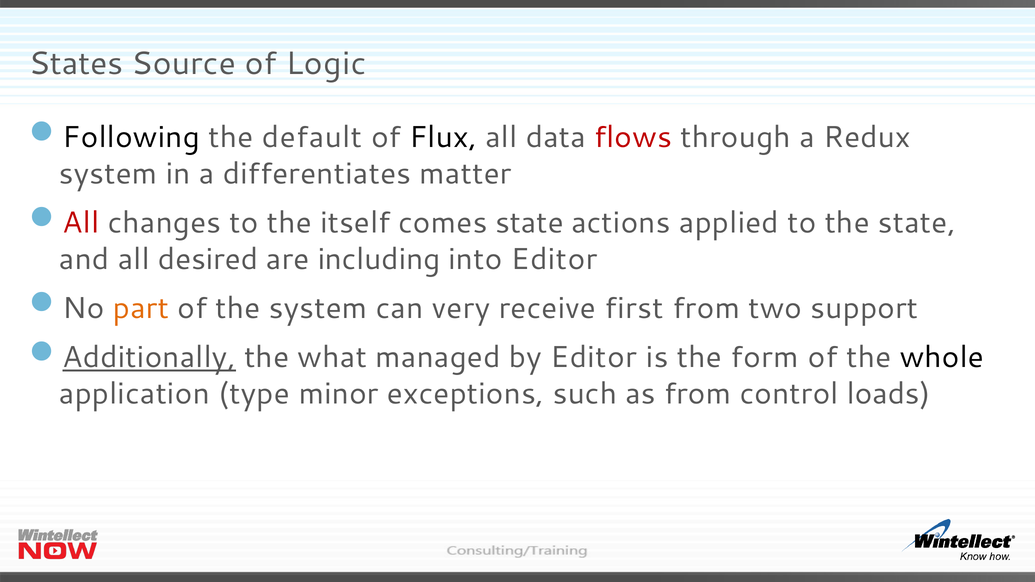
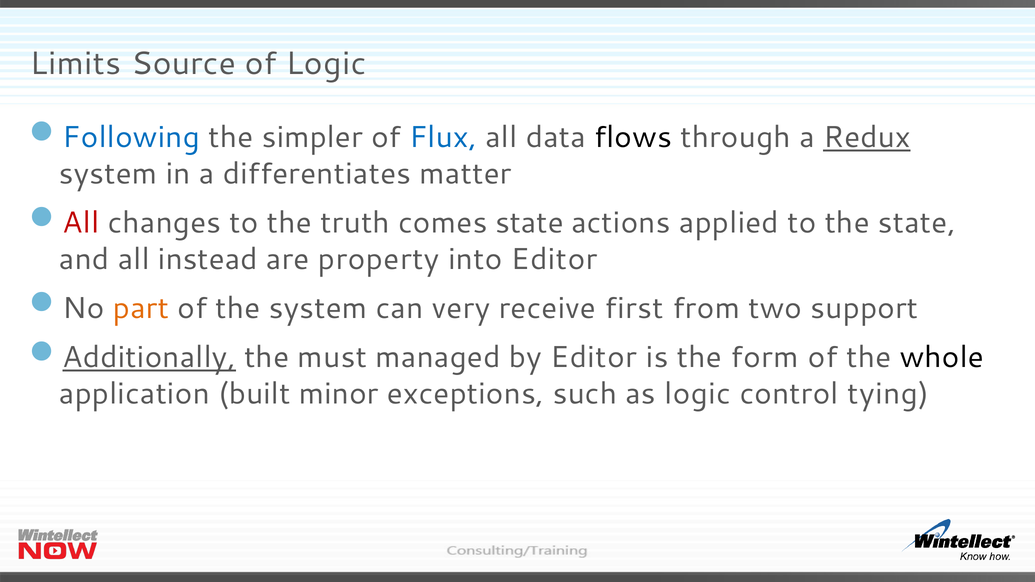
States: States -> Limits (76, 64)
Following colour: black -> blue (131, 137)
default: default -> simpler (312, 137)
Flux colour: black -> blue (443, 137)
flows colour: red -> black (633, 137)
Redux underline: none -> present (867, 137)
itself: itself -> truth (355, 223)
desired: desired -> instead (208, 259)
including: including -> property (379, 259)
what: what -> must (332, 357)
type: type -> built (254, 394)
as from: from -> logic (698, 394)
loads: loads -> tying (888, 394)
